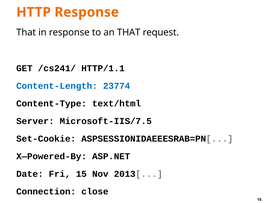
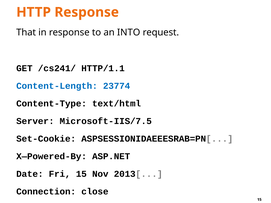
an THAT: THAT -> INTO (129, 32)
